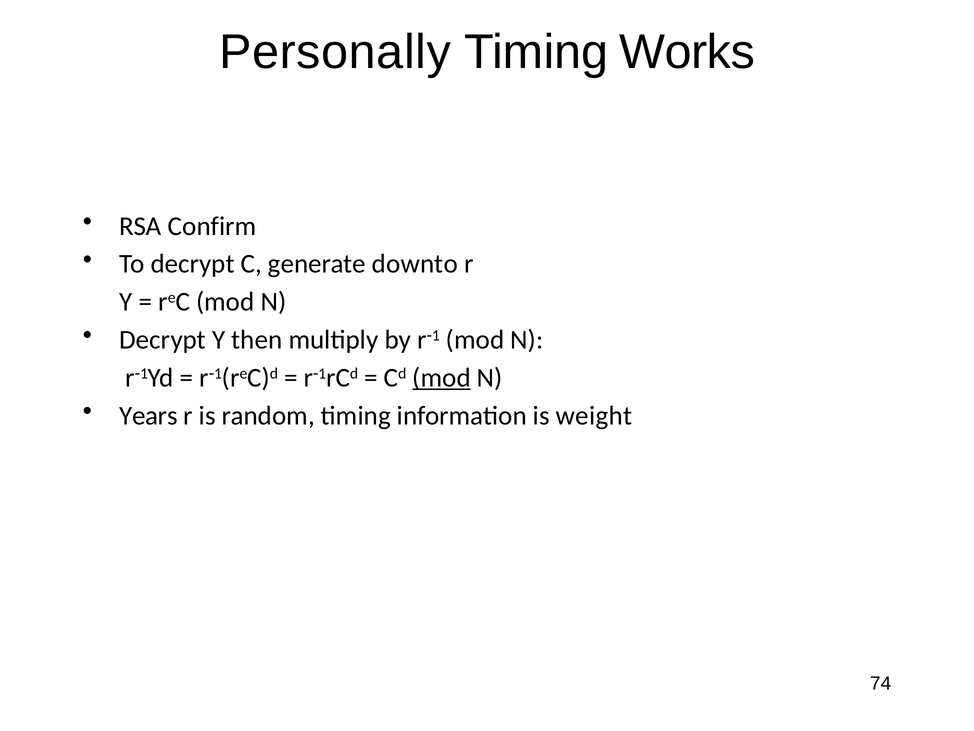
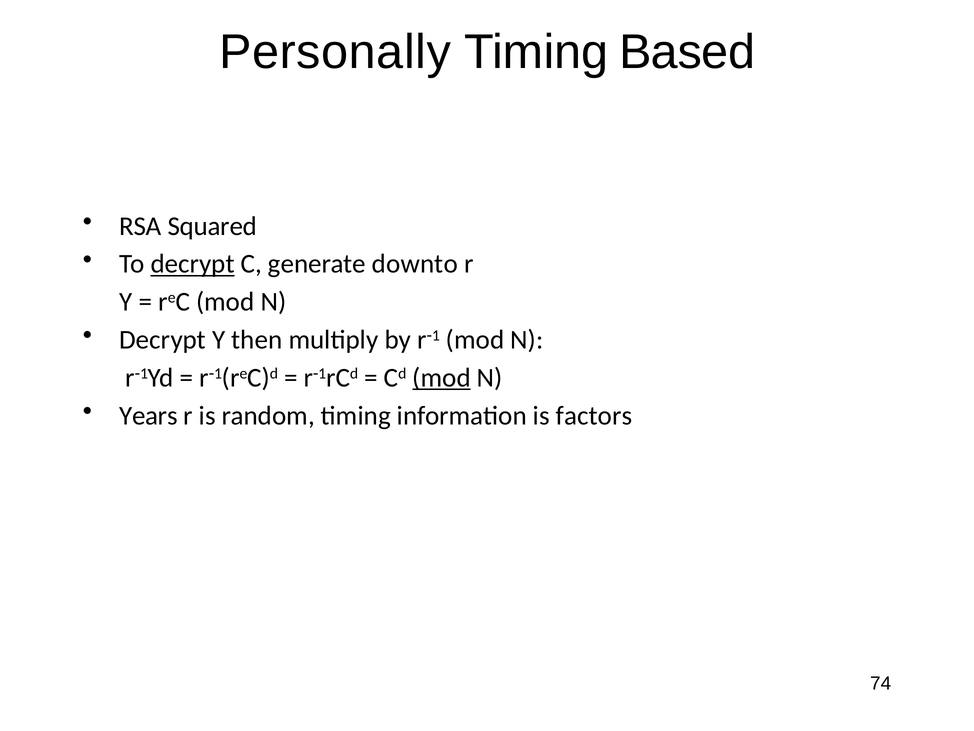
Works: Works -> Based (687, 52)
Confirm: Confirm -> Squared (212, 226)
decrypt underline: none -> present (193, 264)
weight: weight -> factors (594, 415)
